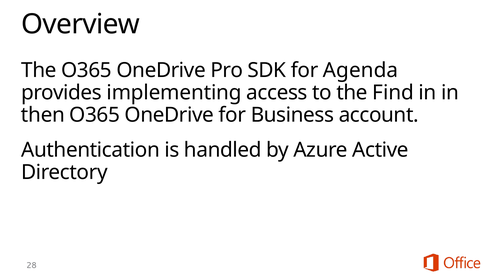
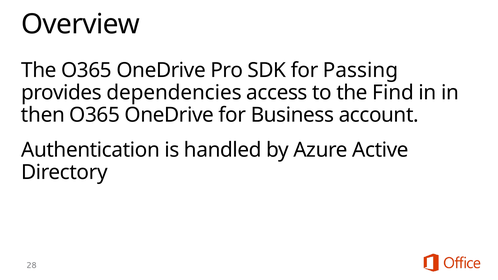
Agenda: Agenda -> Passing (361, 70)
implementing: implementing -> dependencies (174, 93)
